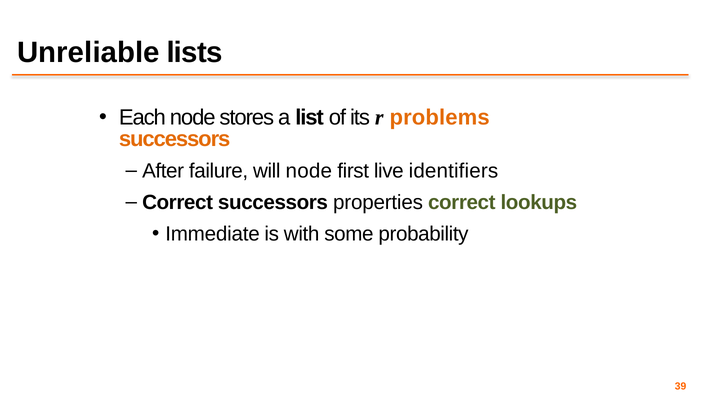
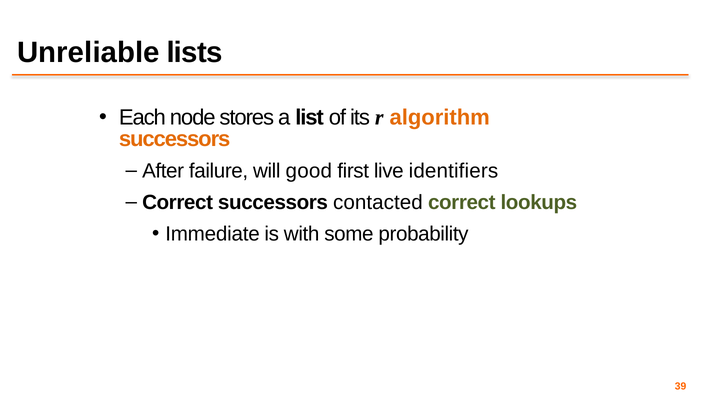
problems: problems -> algorithm (440, 118)
will node: node -> good (309, 171)
properties: properties -> contacted (378, 203)
